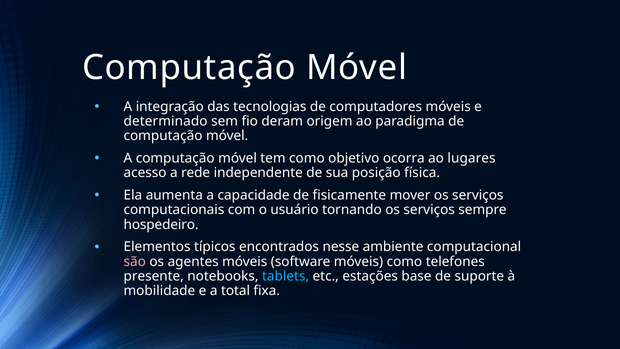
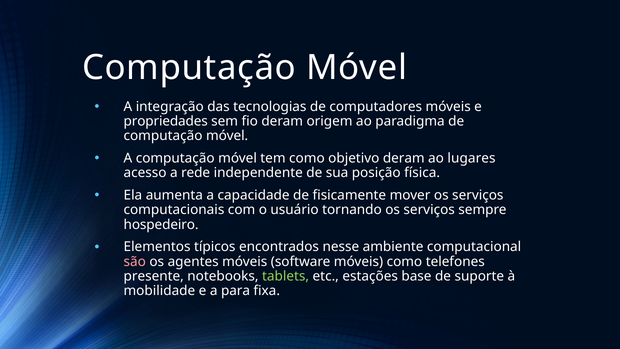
determinado: determinado -> propriedades (166, 121)
objetivo ocorra: ocorra -> deram (404, 158)
tablets colour: light blue -> light green (286, 276)
total: total -> para (236, 291)
